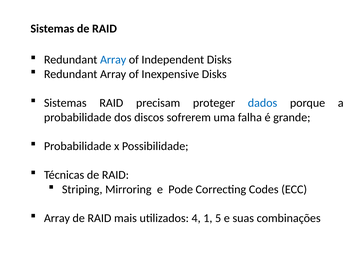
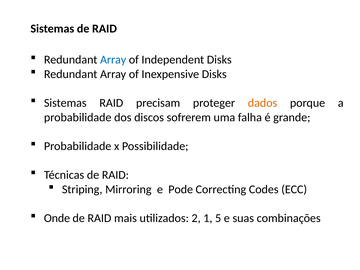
dados colour: blue -> orange (263, 103)
Array: Array -> Onde (57, 218)
4: 4 -> 2 (196, 218)
